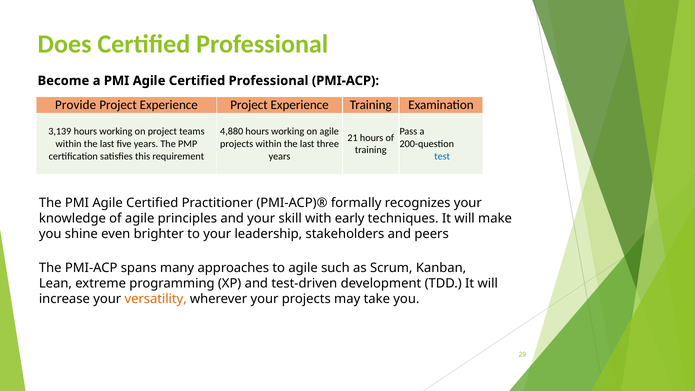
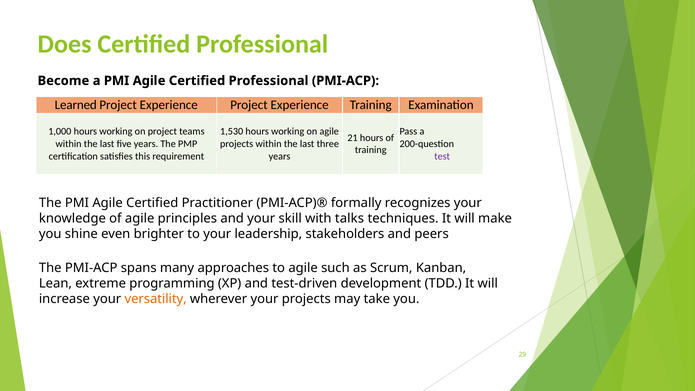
Provide: Provide -> Learned (76, 105)
3,139: 3,139 -> 1,000 (60, 132)
4,880: 4,880 -> 1,530 (232, 132)
test colour: blue -> purple (442, 156)
early: early -> talks (350, 218)
